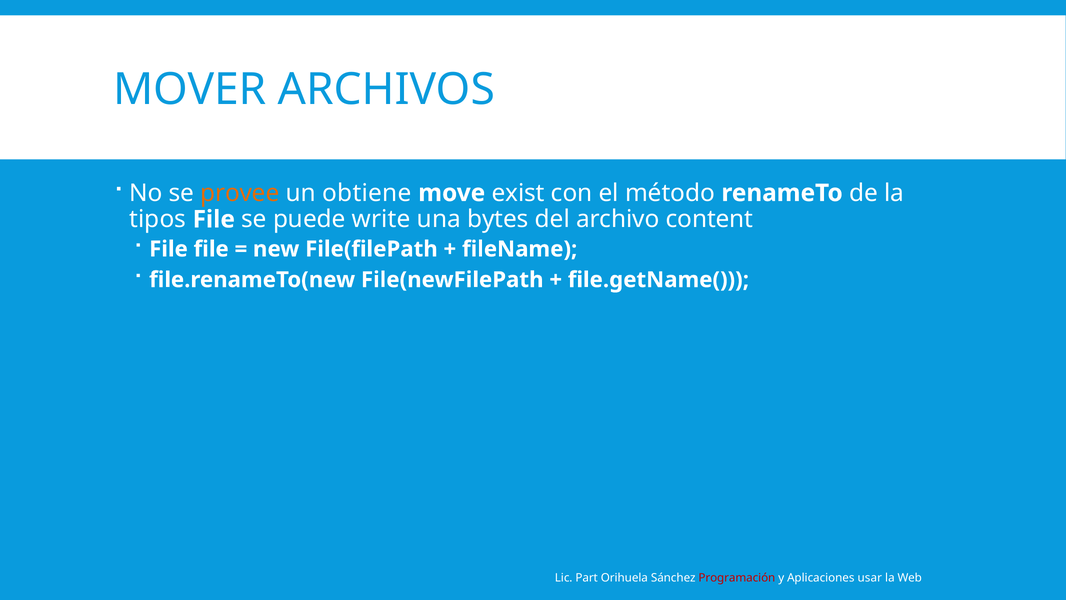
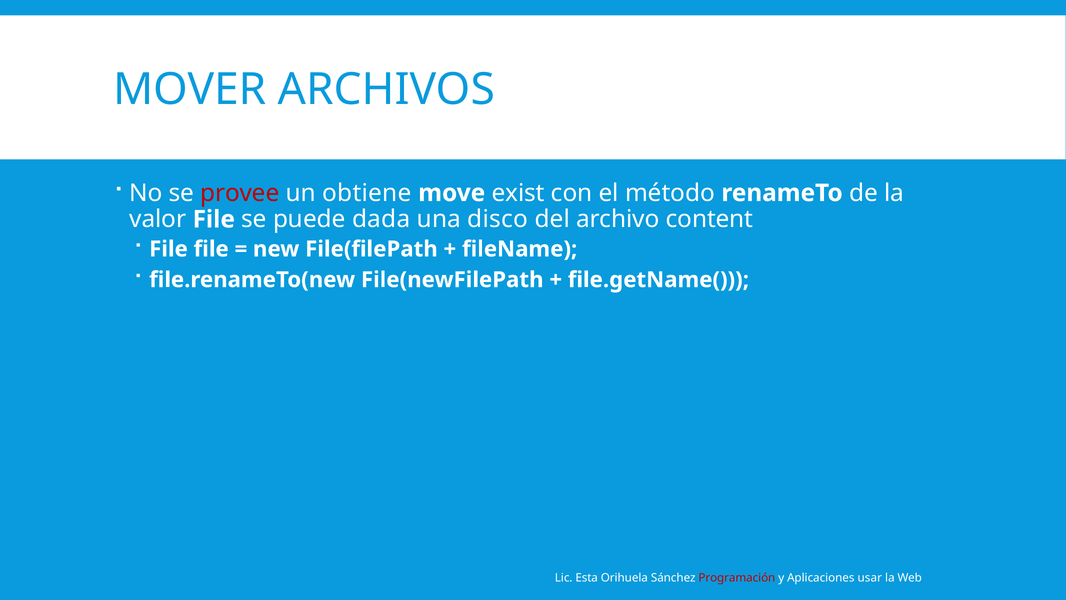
provee colour: orange -> red (240, 193)
tipos: tipos -> valor (158, 219)
write: write -> dada (381, 219)
bytes: bytes -> disco (498, 219)
Part: Part -> Esta (587, 577)
